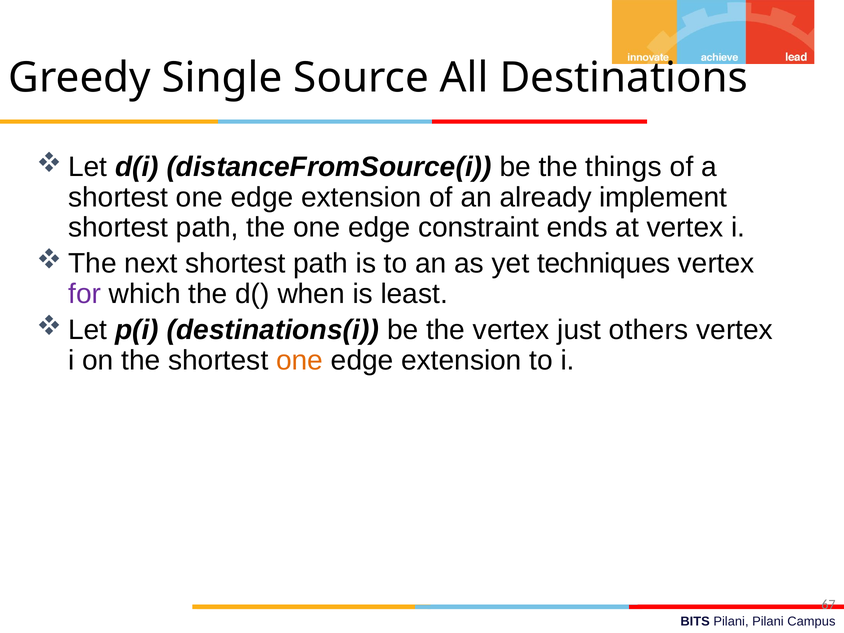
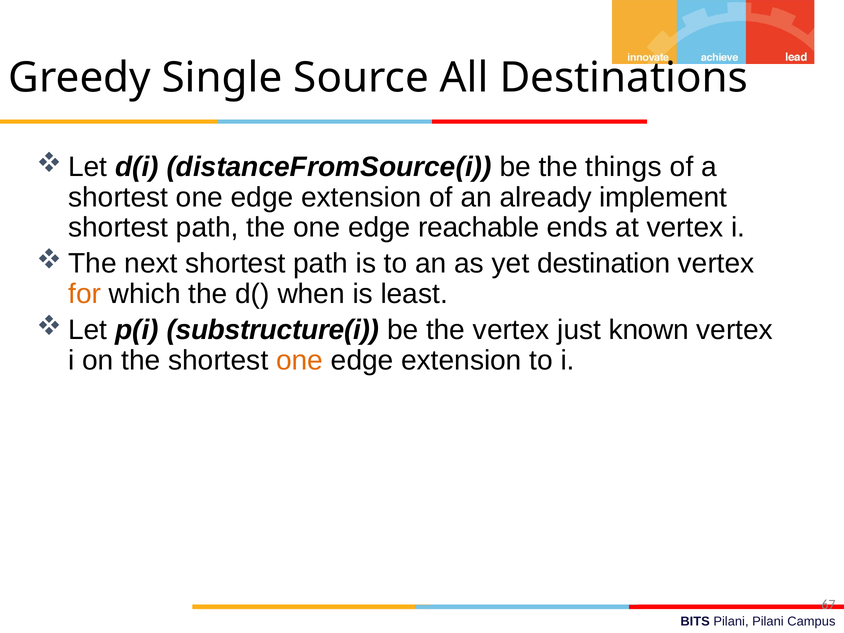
constraint: constraint -> reachable (479, 228)
techniques: techniques -> destination (604, 264)
for colour: purple -> orange (85, 294)
destinations(i: destinations(i -> substructure(i (273, 330)
others: others -> known (649, 330)
